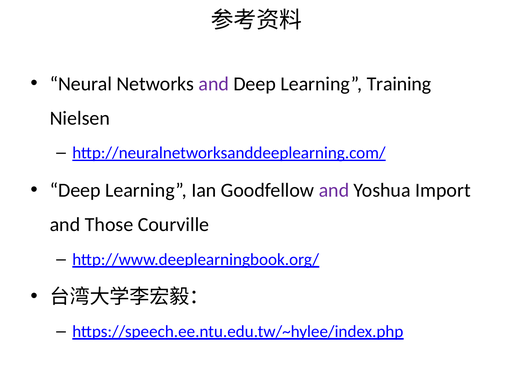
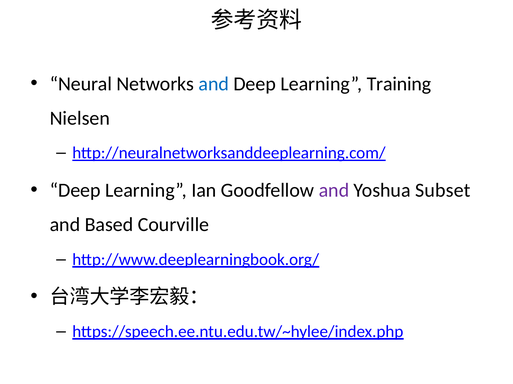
and colour: purple -> blue (214, 84)
Import: Import -> Subset (443, 191)
Those: Those -> Based (109, 225)
